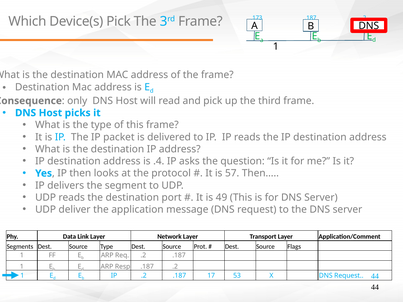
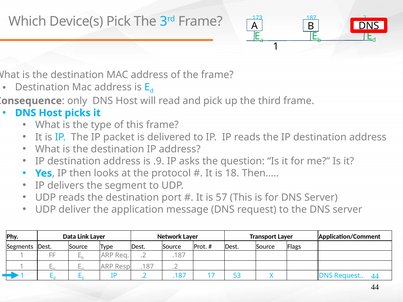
.4: .4 -> .9 (159, 161)
57: 57 -> 18 (232, 173)
49: 49 -> 57 (222, 198)
